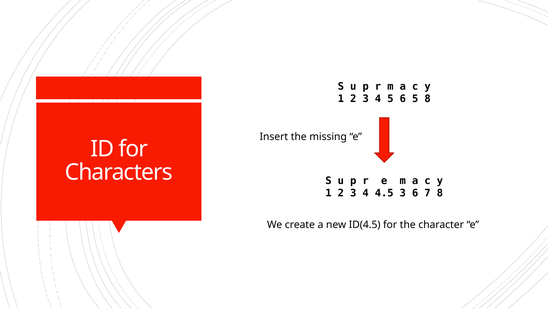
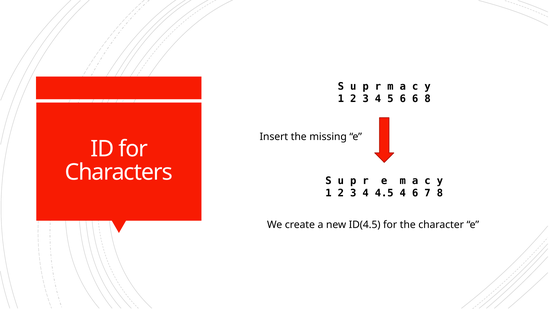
6 5: 5 -> 6 (415, 99)
4.5 3: 3 -> 4 (403, 193)
